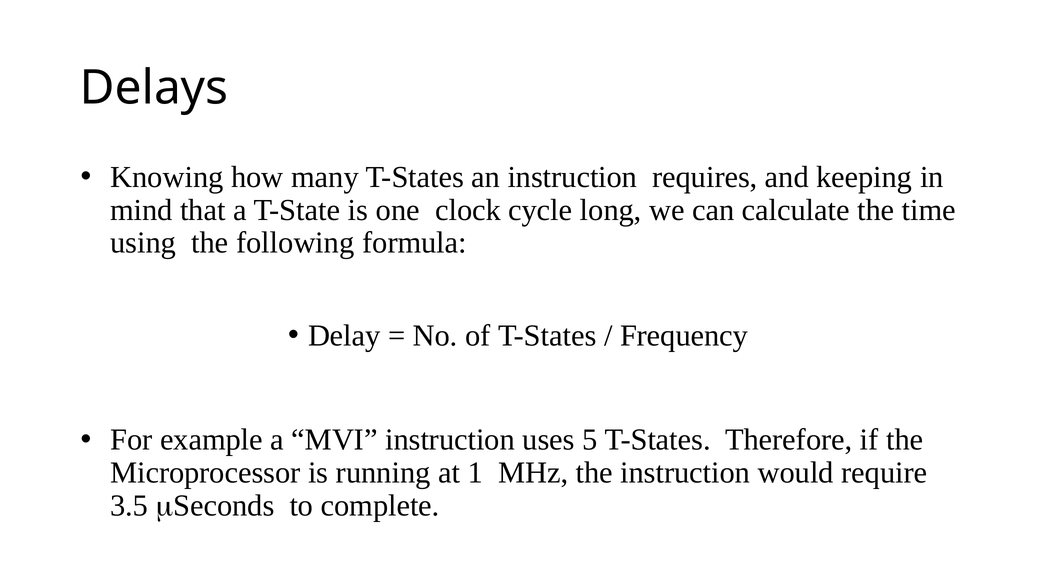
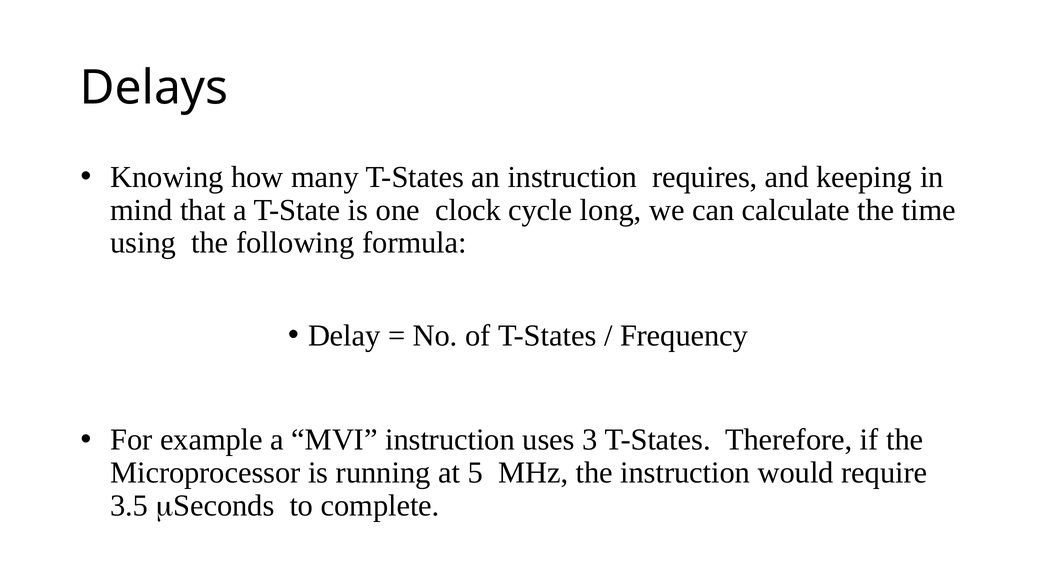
5: 5 -> 3 (590, 440)
1: 1 -> 5 (475, 473)
